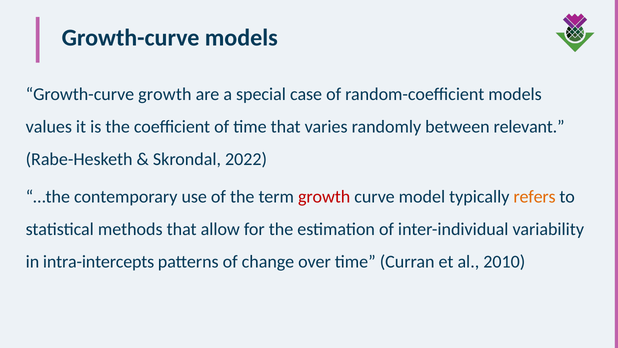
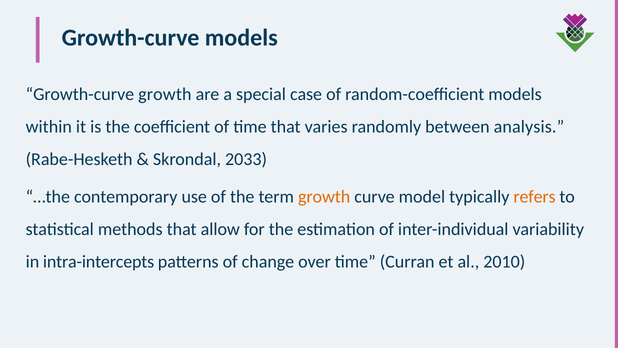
values: values -> within (49, 126)
relevant: relevant -> analysis (529, 126)
2022: 2022 -> 2033 (246, 159)
growth colour: red -> orange (324, 197)
